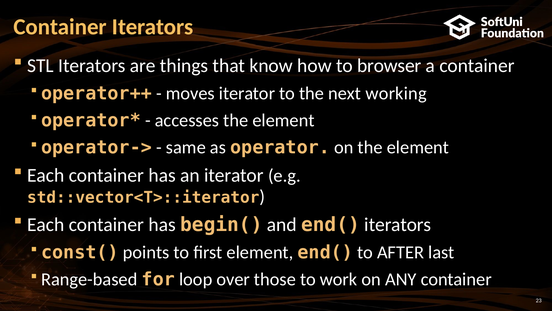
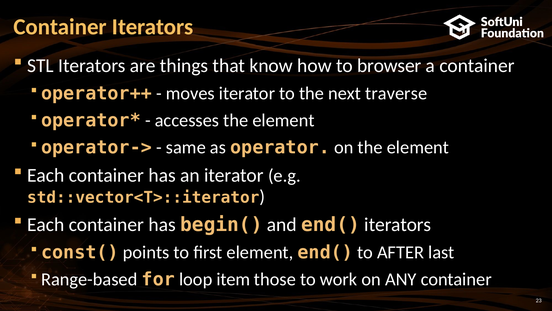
working: working -> traverse (396, 93)
over: over -> item (233, 279)
